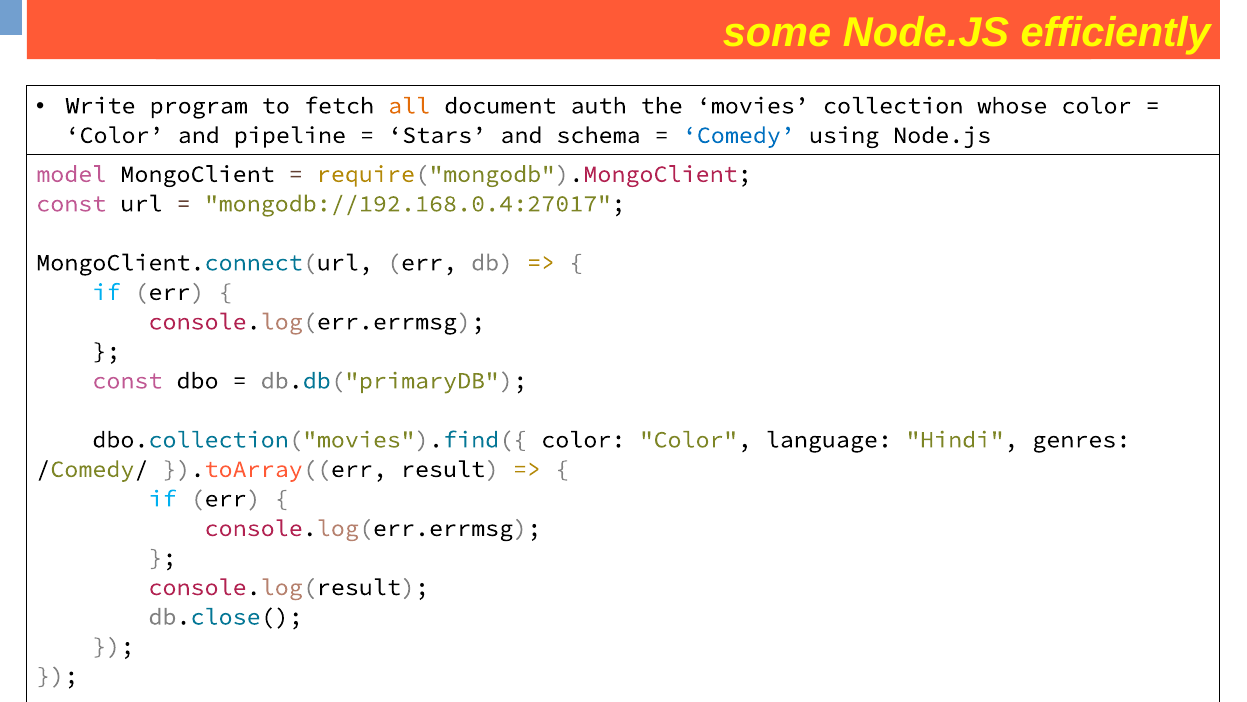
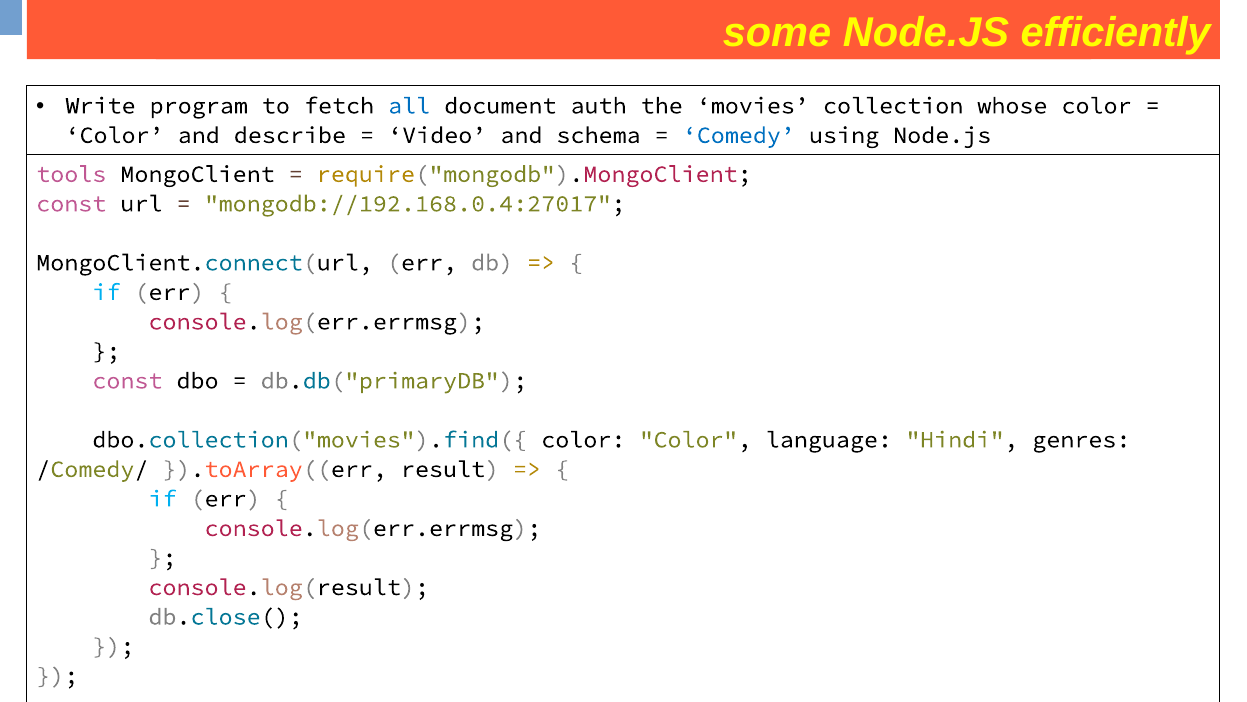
all colour: orange -> blue (409, 106)
pipeline: pipeline -> describe (290, 135)
Stars: Stars -> Video (437, 135)
model: model -> tools (71, 174)
